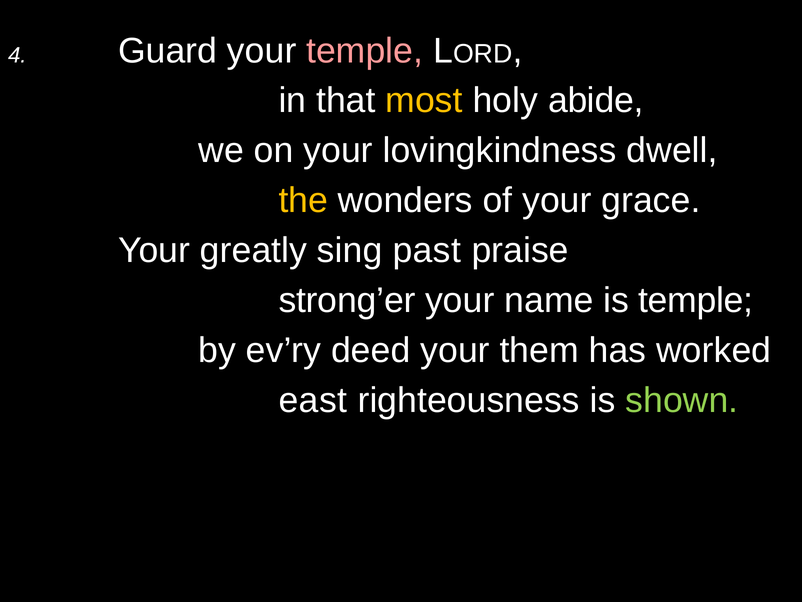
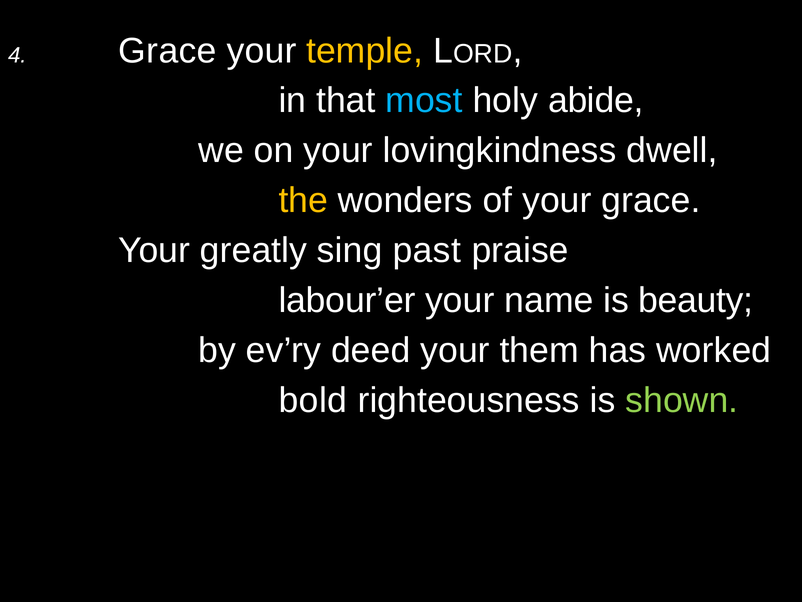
4 Guard: Guard -> Grace (167, 51)
temple colour: pink -> yellow (365, 51)
most colour: yellow -> light blue (424, 101)
strong’er: strong’er -> labour’er (347, 300)
is temple: temple -> beauty (696, 300)
east: east -> bold (313, 400)
